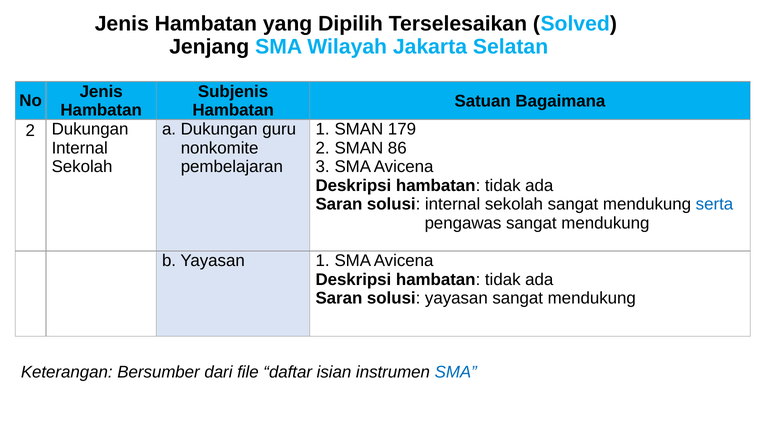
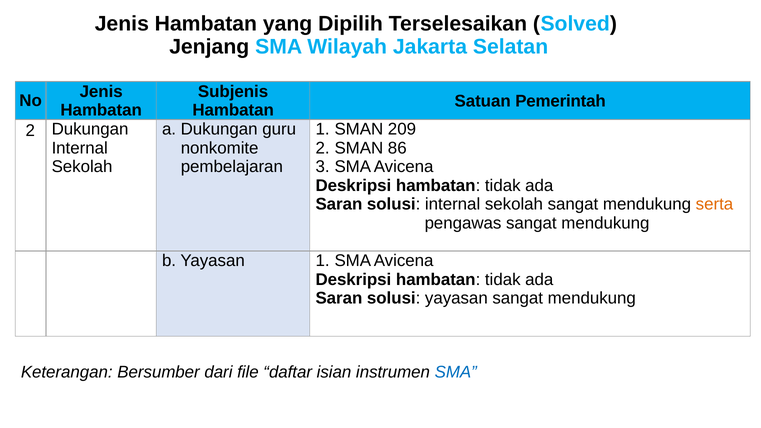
Bagaimana: Bagaimana -> Pemerintah (560, 101)
179: 179 -> 209 (402, 129)
serta colour: blue -> orange (714, 204)
